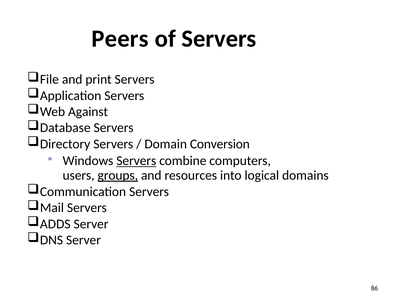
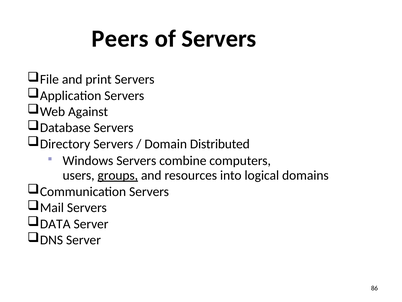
Conversion: Conversion -> Distributed (220, 144)
Servers underline: present -> none (136, 161)
ADDS: ADDS -> DATA (55, 224)
